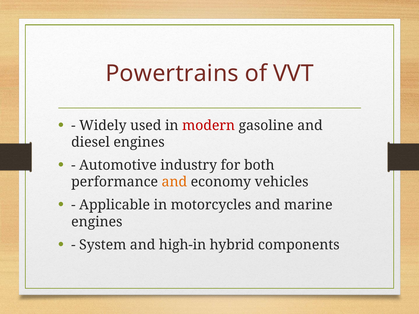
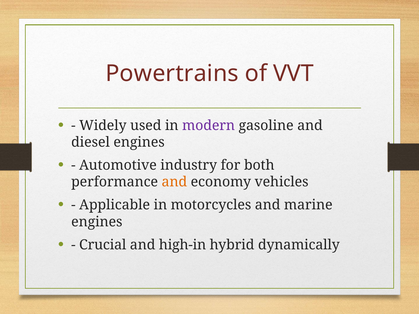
modern colour: red -> purple (209, 126)
System: System -> Crucial (103, 245)
components: components -> dynamically (299, 245)
